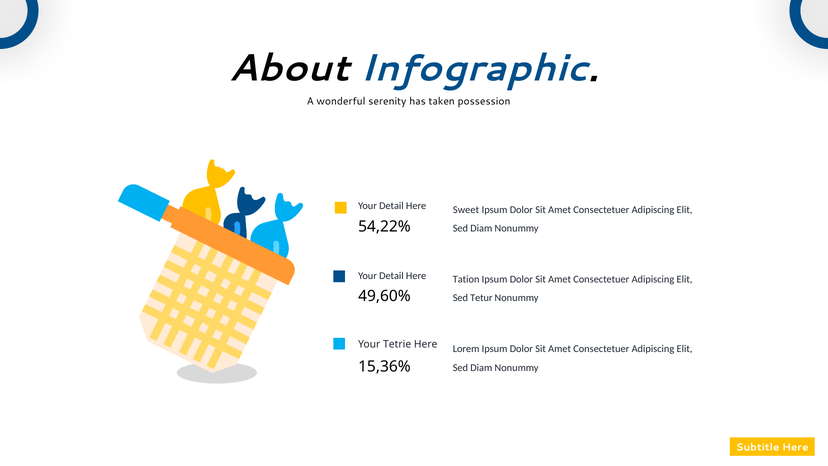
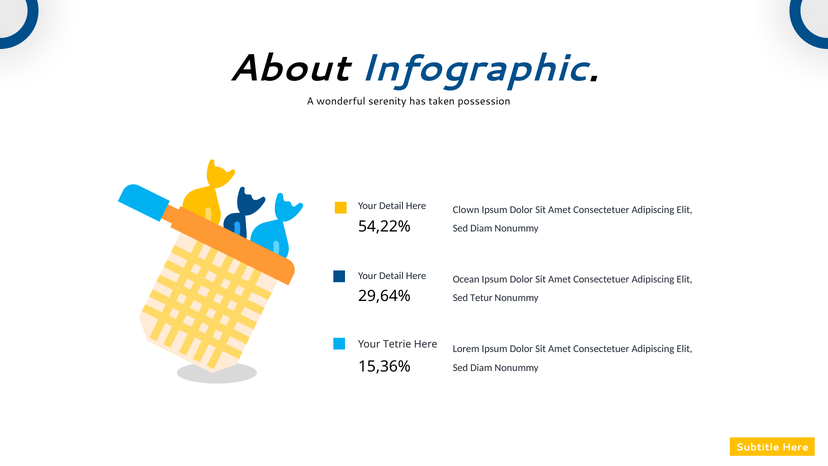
Sweet: Sweet -> Clown (466, 210)
Tation: Tation -> Ocean (466, 279)
49,60%: 49,60% -> 29,64% (384, 296)
